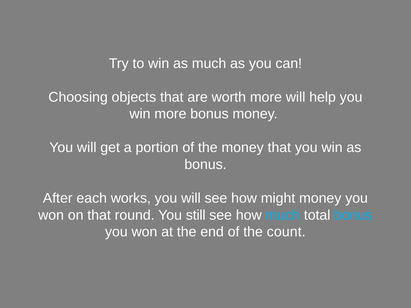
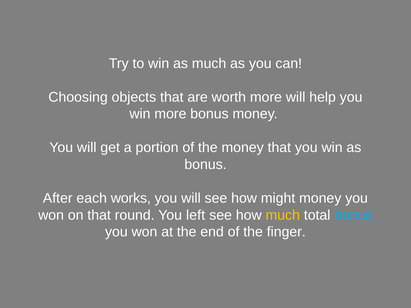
still: still -> left (196, 215)
much colour: light blue -> yellow (283, 215)
count: count -> finger (286, 232)
